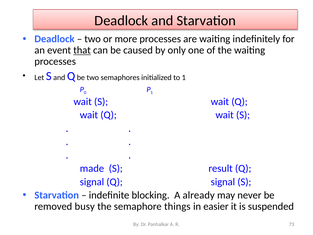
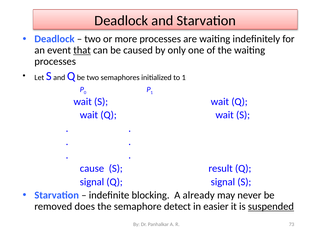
made: made -> cause (92, 168)
busy: busy -> does (85, 206)
things: things -> detect (177, 206)
suspended underline: none -> present (271, 206)
